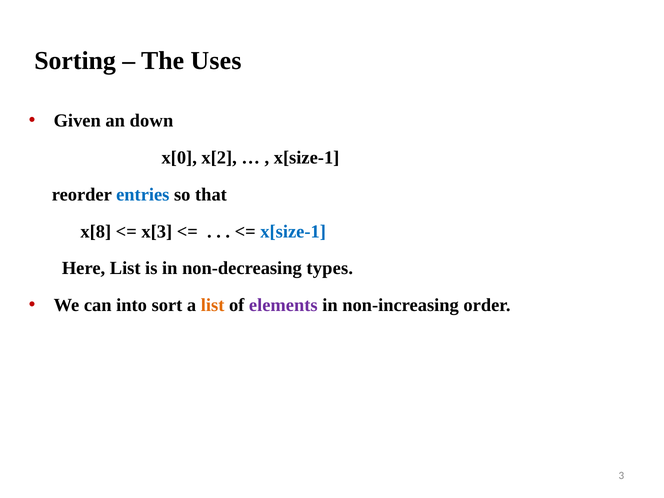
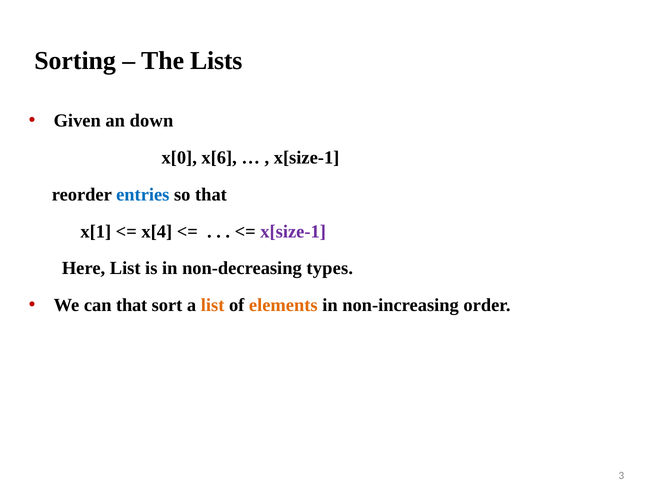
Uses: Uses -> Lists (216, 61)
x[2: x[2 -> x[6 (219, 158)
x[8: x[8 -> x[1 (96, 231)
x[3: x[3 -> x[4 (157, 231)
x[size-1 colour: blue -> purple (293, 231)
can into: into -> that (132, 305)
elements colour: purple -> orange (283, 305)
